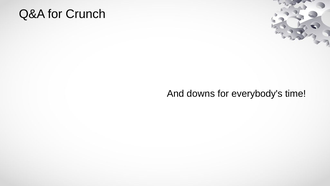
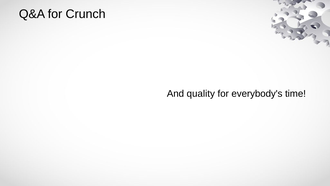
downs: downs -> quality (201, 93)
